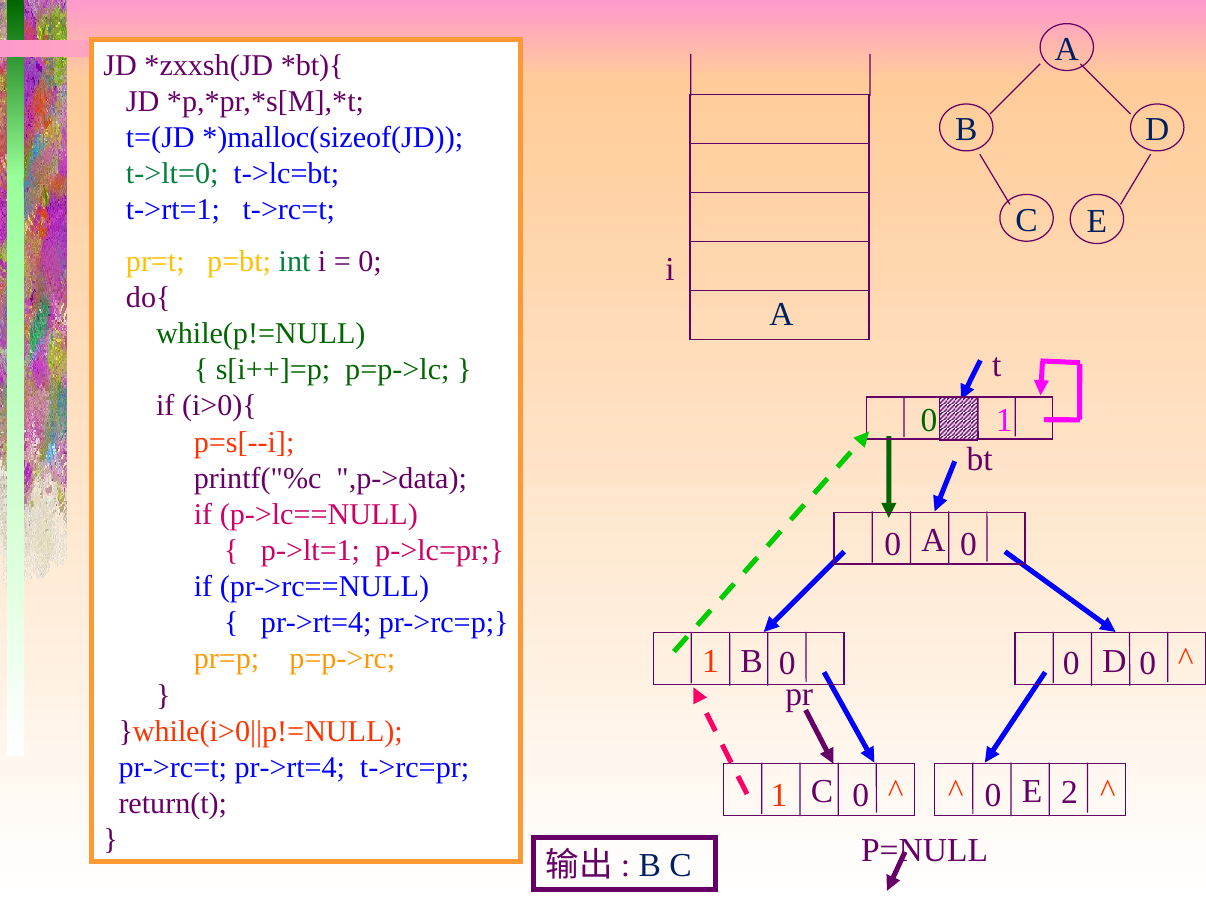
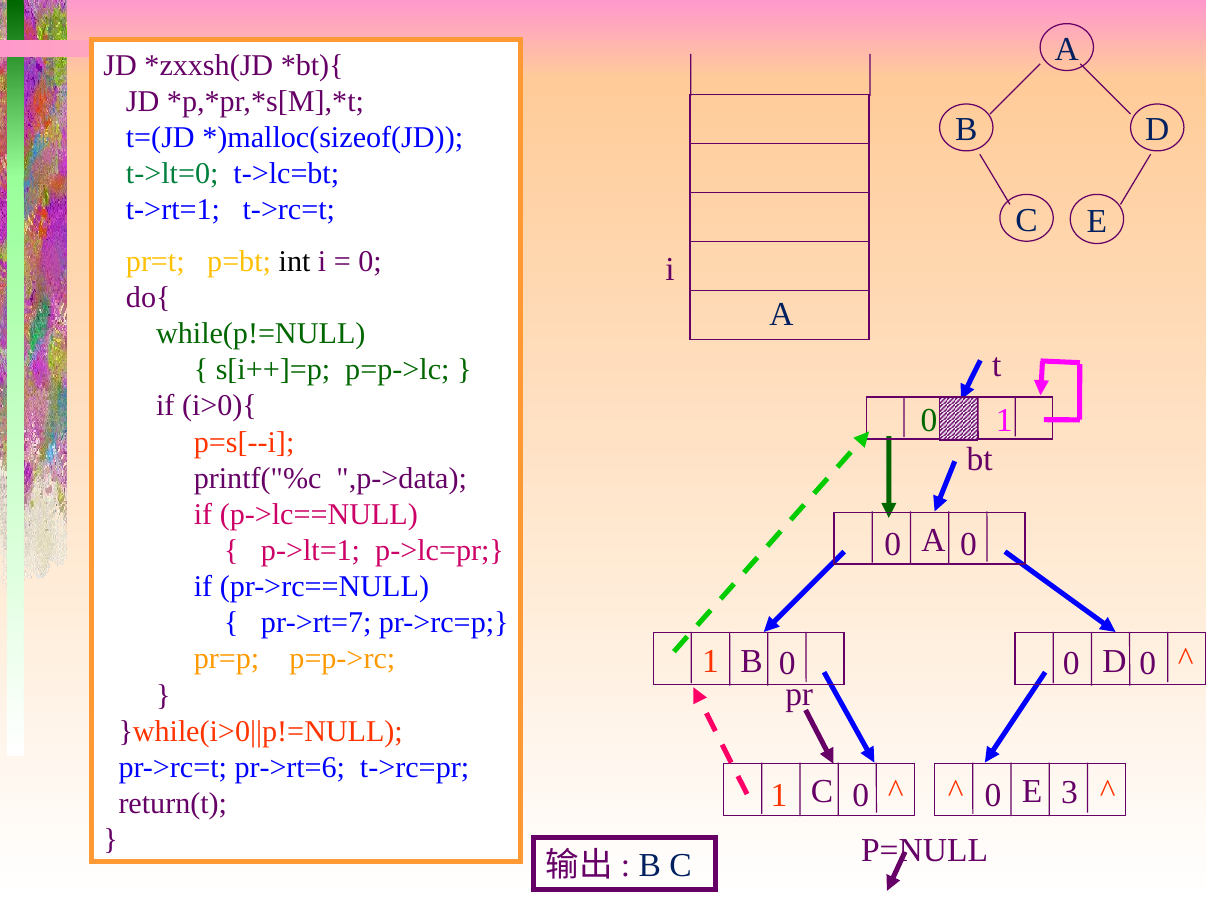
int colour: green -> black (295, 261)
pr->rt=4: pr->rt=4 -> pr->rt=7 (316, 623)
pr->rc=t pr->rt=4: pr->rt=4 -> pr->rt=6 (290, 768)
2: 2 -> 3 (1070, 793)
